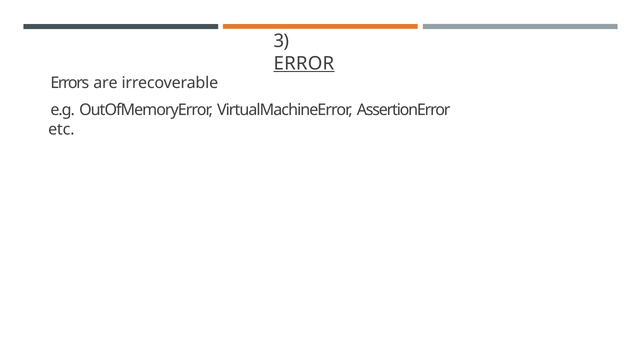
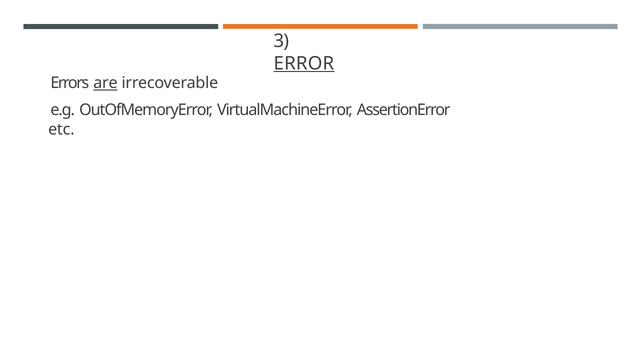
are underline: none -> present (105, 83)
